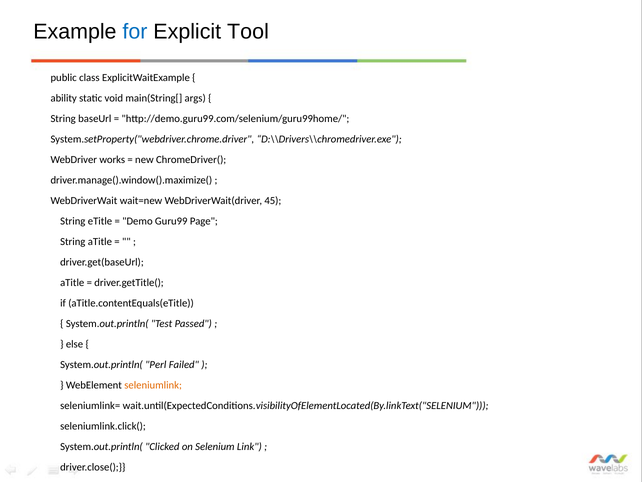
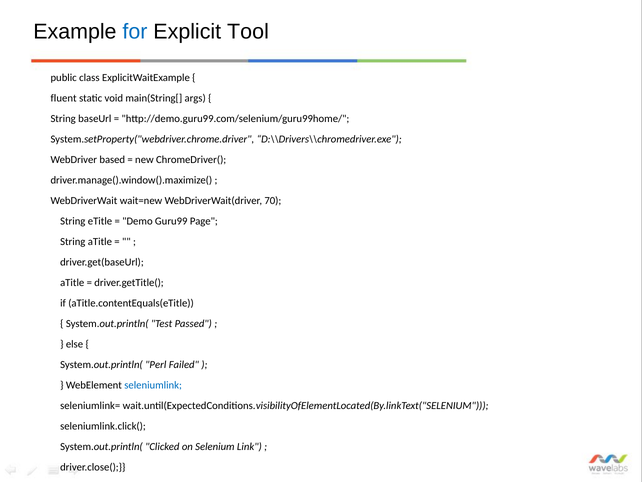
ability: ability -> fluent (64, 98)
works: works -> based (112, 160)
45: 45 -> 70 (273, 201)
seleniumlink colour: orange -> blue (153, 385)
